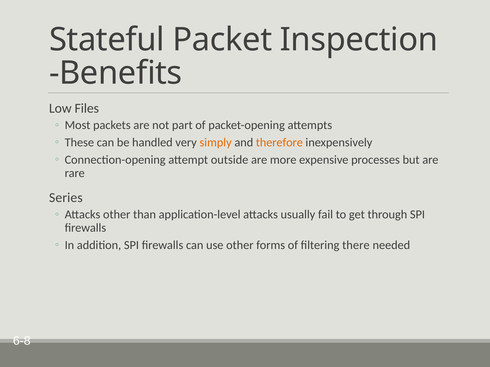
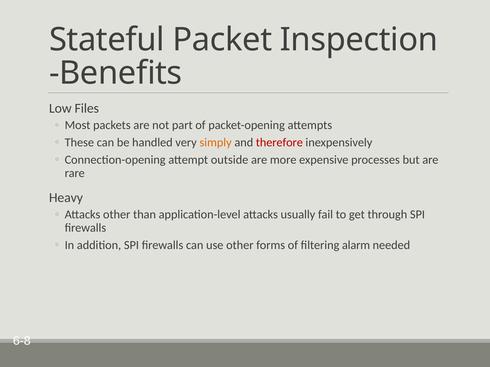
therefore colour: orange -> red (279, 143)
Series: Series -> Heavy (66, 198)
there: there -> alarm (356, 245)
